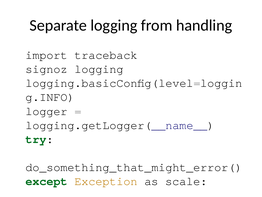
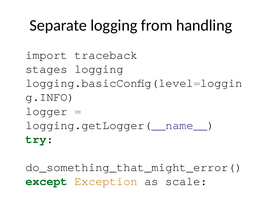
signoz: signoz -> stages (47, 69)
